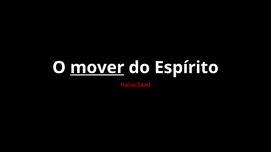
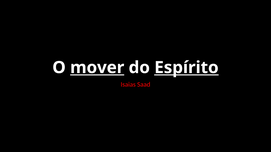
Espírito underline: none -> present (186, 68)
